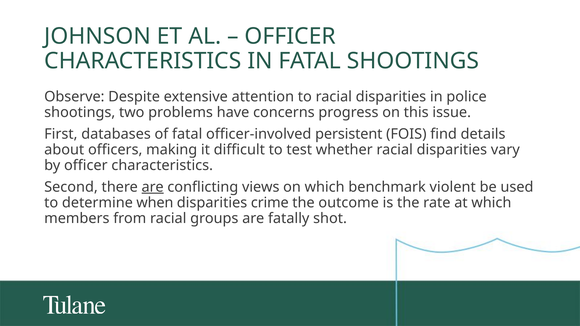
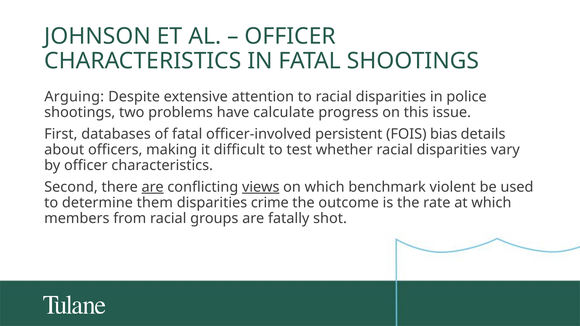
Observe: Observe -> Arguing (74, 97)
concerns: concerns -> calculate (284, 112)
find: find -> bias (444, 134)
views underline: none -> present (261, 187)
when: when -> them (155, 203)
